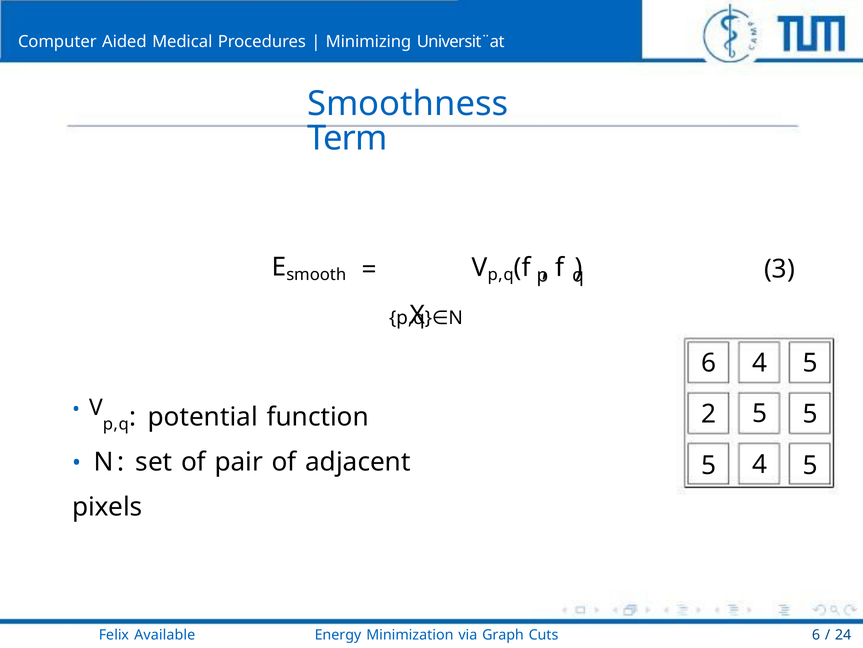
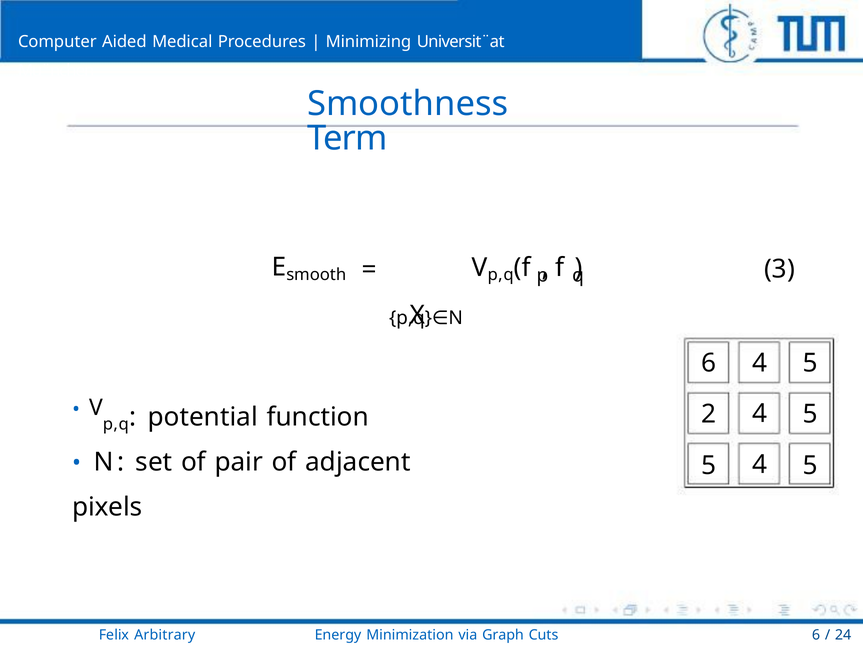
function 5: 5 -> 4 (760, 414)
Available: Available -> Arbitrary (165, 636)
